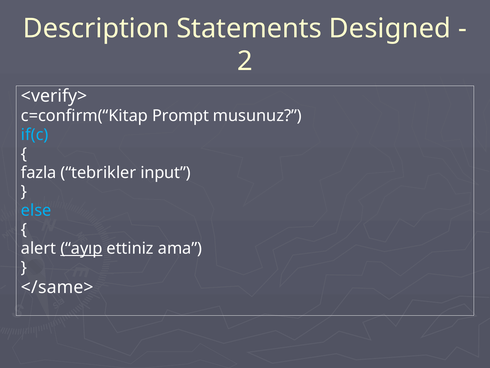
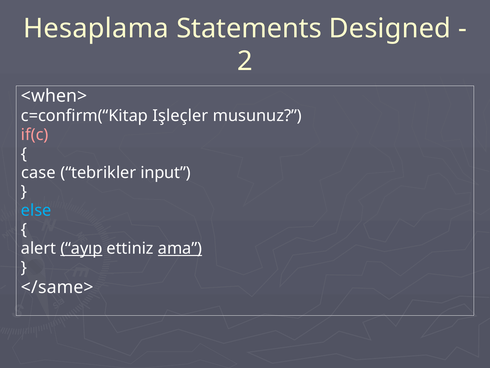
Description: Description -> Hesaplama (96, 28)
<verify>: <verify> -> <when> (54, 96)
Prompt: Prompt -> Işleçler (180, 116)
if(c colour: light blue -> pink (35, 134)
fazla: fazla -> case (39, 172)
ama underline: none -> present (180, 248)
